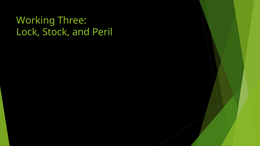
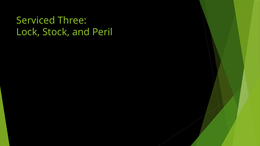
Working: Working -> Serviced (36, 21)
